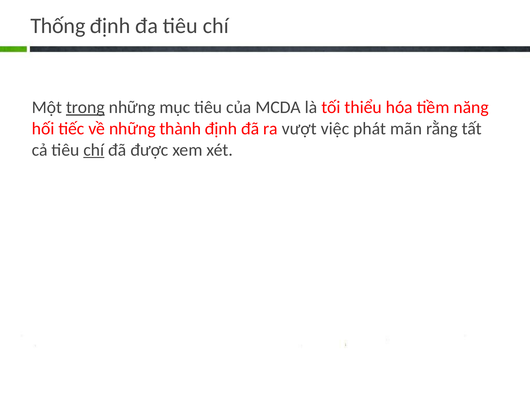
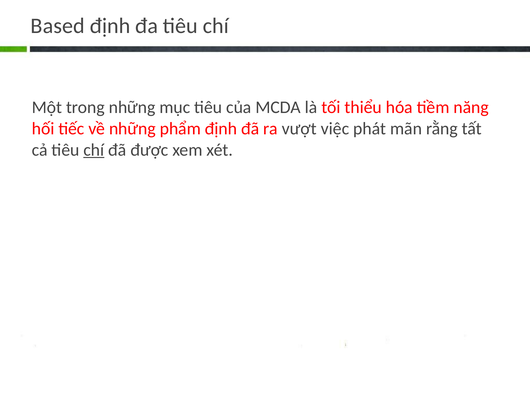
Thống: Thống -> Based (58, 26)
trong underline: present -> none (85, 107)
thành: thành -> phẩm (180, 128)
